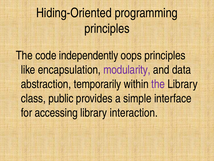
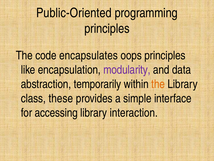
Hiding-Oriented: Hiding-Oriented -> Public-Oriented (74, 13)
independently: independently -> encapsulates (88, 55)
the colour: purple -> orange (158, 84)
public: public -> these (61, 98)
